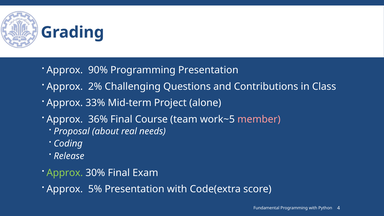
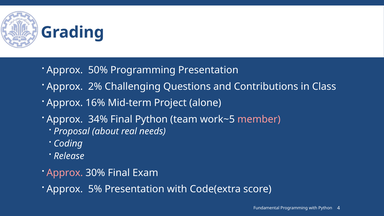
90%: 90% -> 50% (98, 70)
33%: 33% -> 16% (95, 103)
36%: 36% -> 34% (98, 119)
Final Course: Course -> Python (151, 119)
Approx colour: light green -> pink (65, 173)
